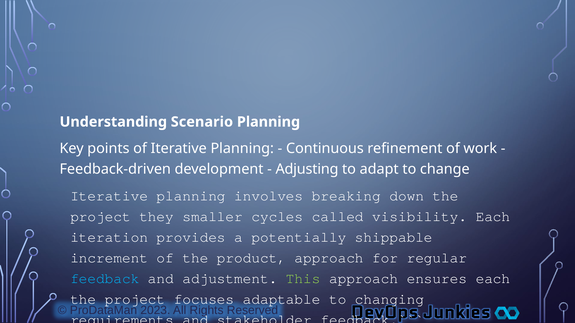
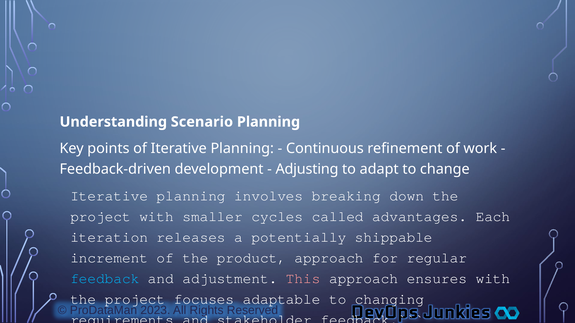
project they: they -> with (157, 217)
visibility: visibility -> advantages (420, 217)
iteration provides: provides -> releases (191, 237)
This colour: light green -> pink (303, 279)
ensures each: each -> with (493, 279)
